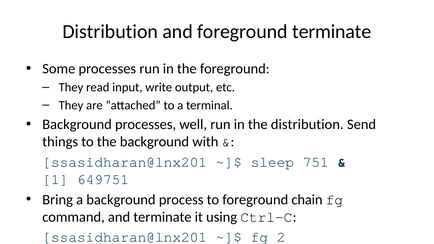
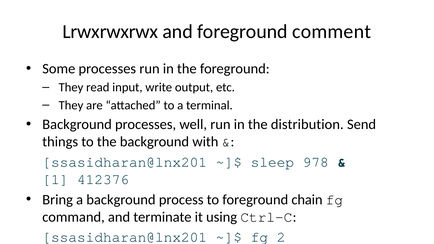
Distribution: Distribution -> Lrwxrwxrwx (110, 31)
foreground terminate: terminate -> comment (332, 31)
751: 751 -> 978 (316, 162)
649751: 649751 -> 412376 (103, 179)
